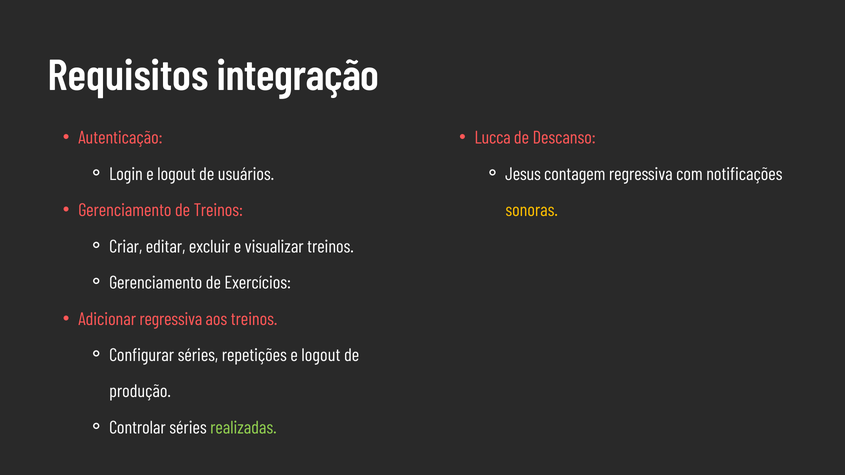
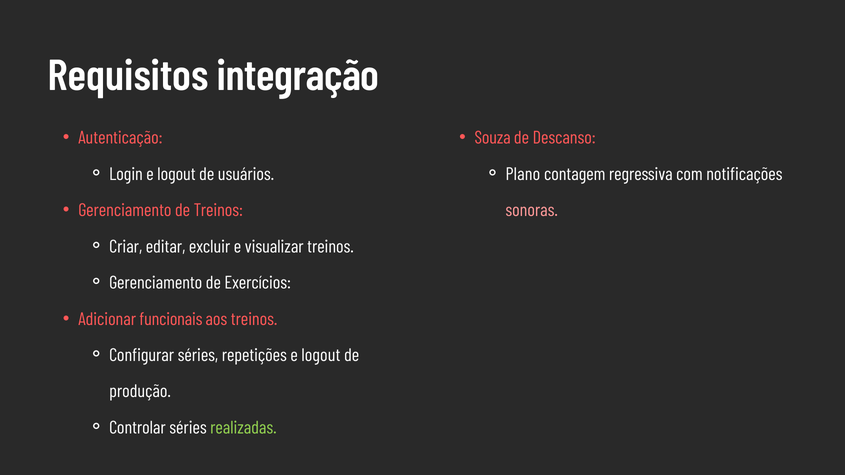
Lucca: Lucca -> Souza (493, 138)
Jesus: Jesus -> Plano (523, 174)
sonoras colour: yellow -> pink (532, 211)
Adicionar regressiva: regressiva -> funcionais (171, 319)
